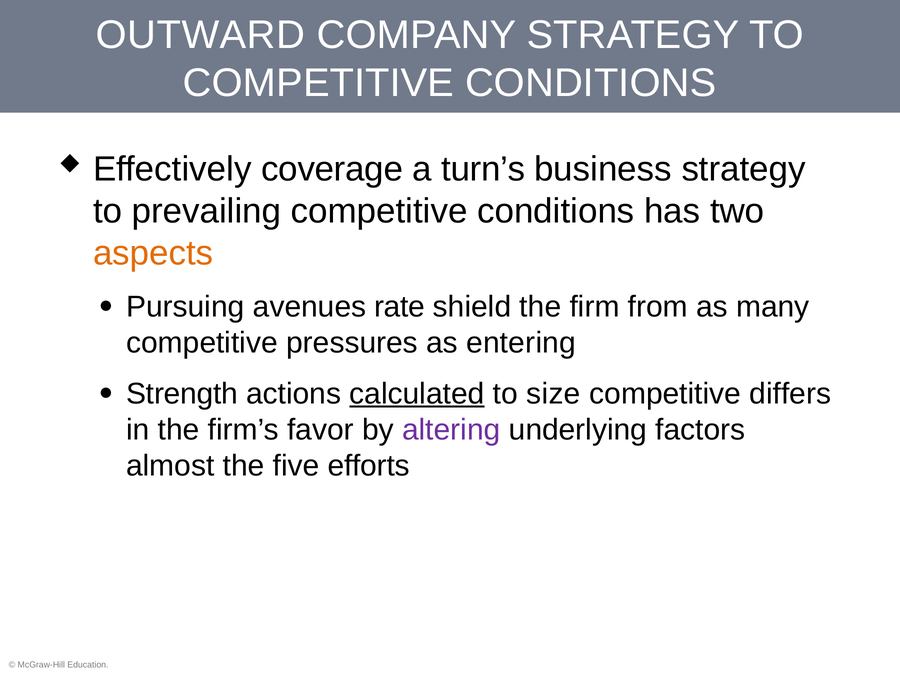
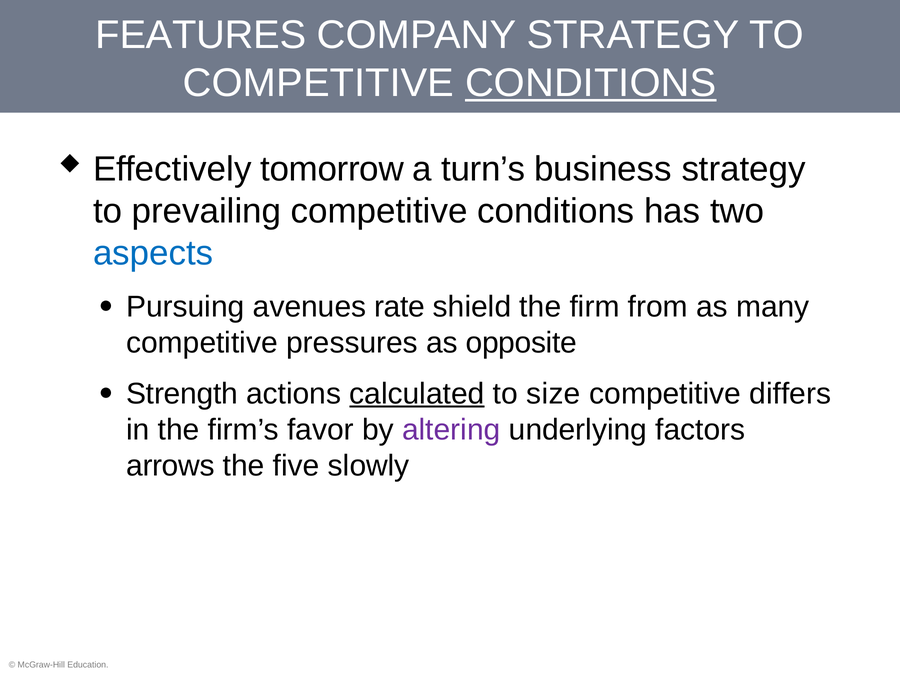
OUTWARD: OUTWARD -> FEATURES (201, 35)
CONDITIONS underline: none -> present (591, 83)
coverage: coverage -> tomorrow (332, 169)
aspects colour: orange -> blue (153, 253)
entering: entering -> opposite (521, 343)
almost: almost -> arrows (170, 466)
efforts: efforts -> slowly (369, 466)
